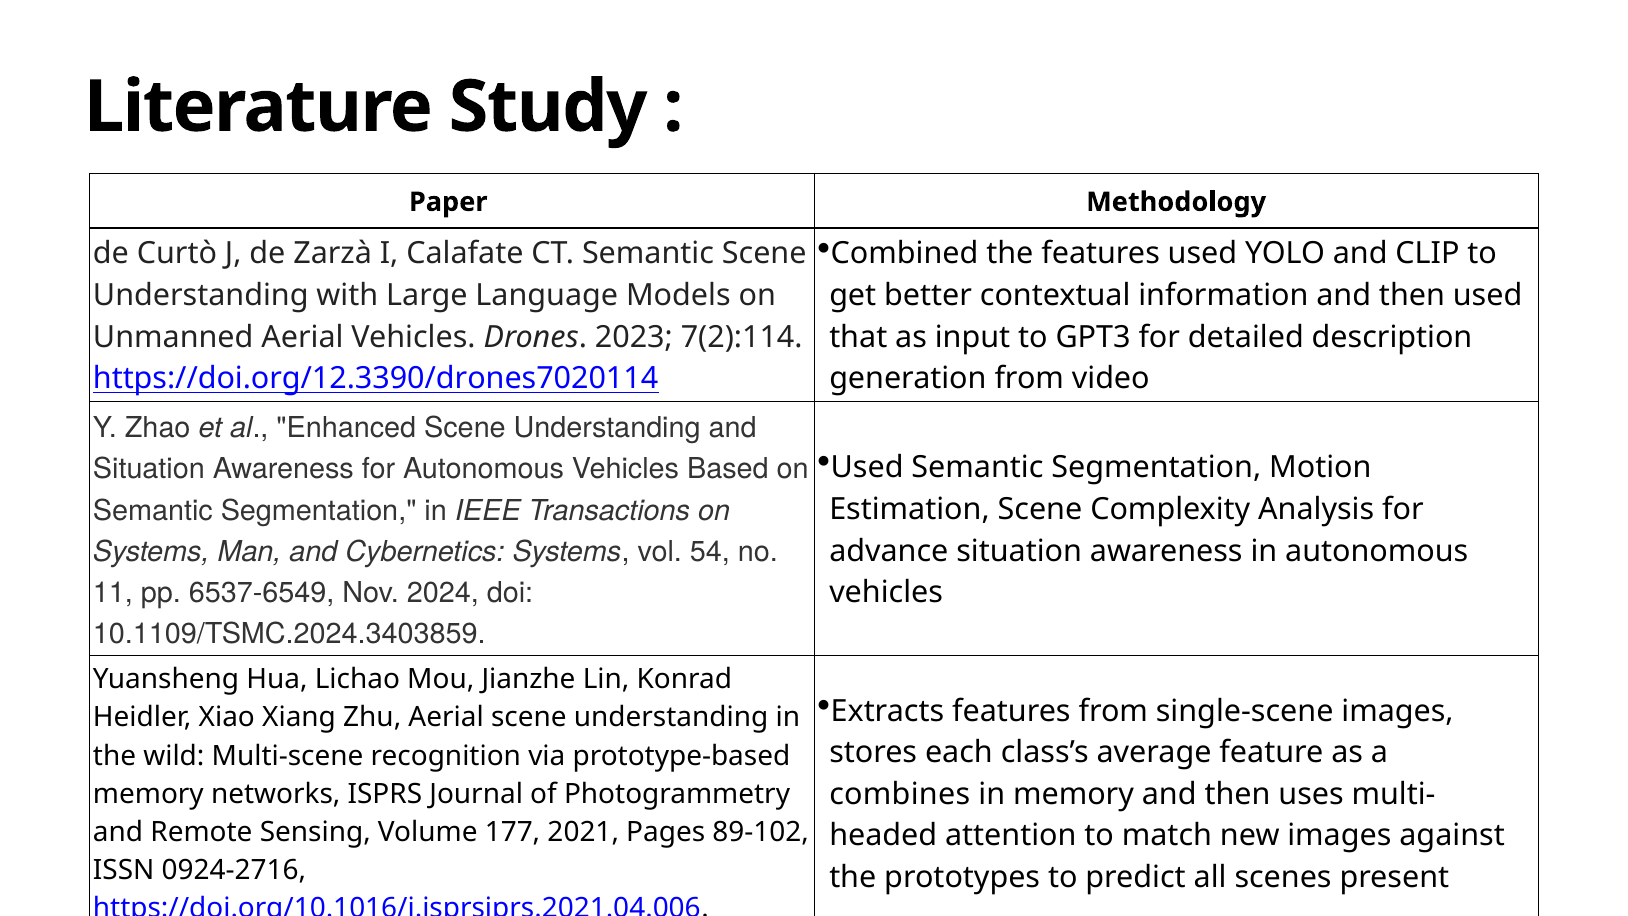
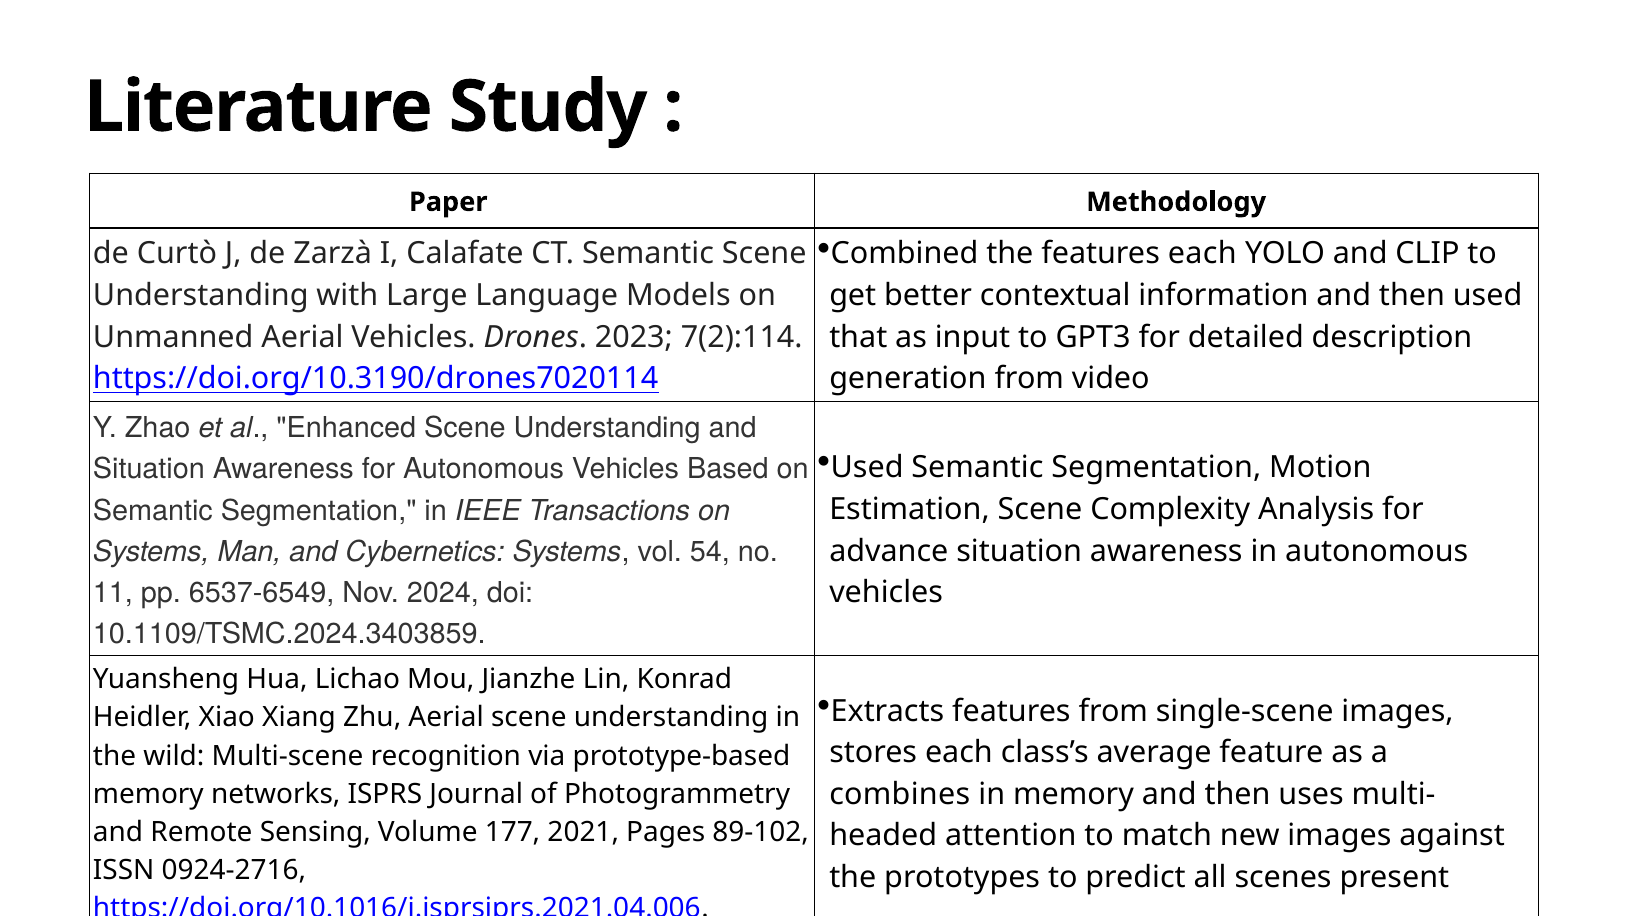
features used: used -> each (1202, 254)
https://doi.org/12.3390/drones7020114: https://doi.org/12.3390/drones7020114 -> https://doi.org/10.3190/drones7020114 (376, 379)
